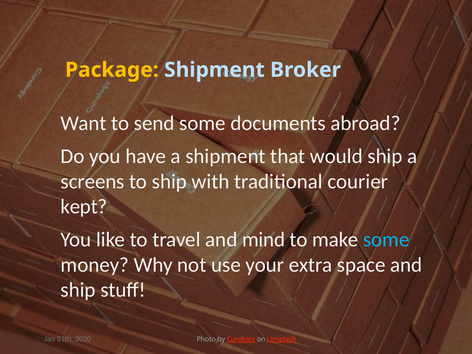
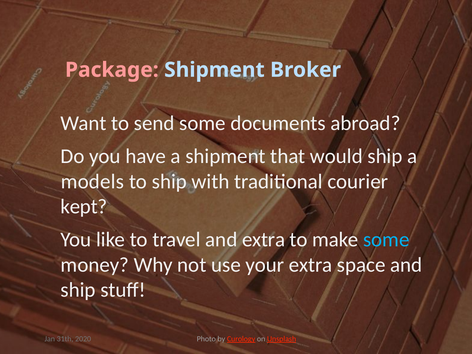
Package colour: yellow -> pink (112, 70)
screens: screens -> models (92, 181)
and mind: mind -> extra (264, 240)
